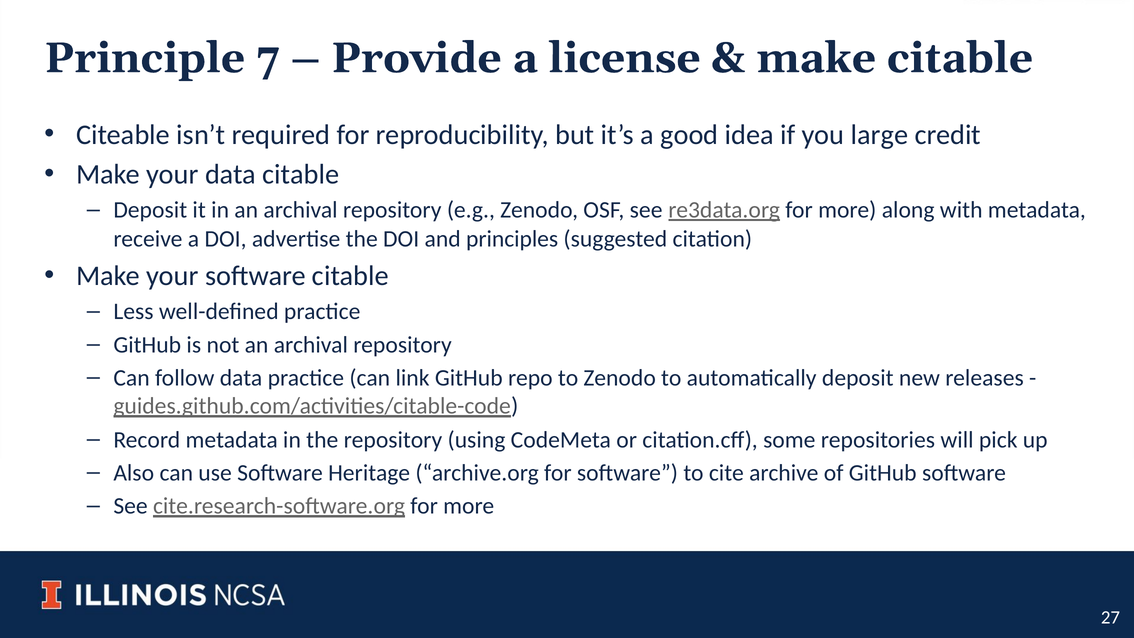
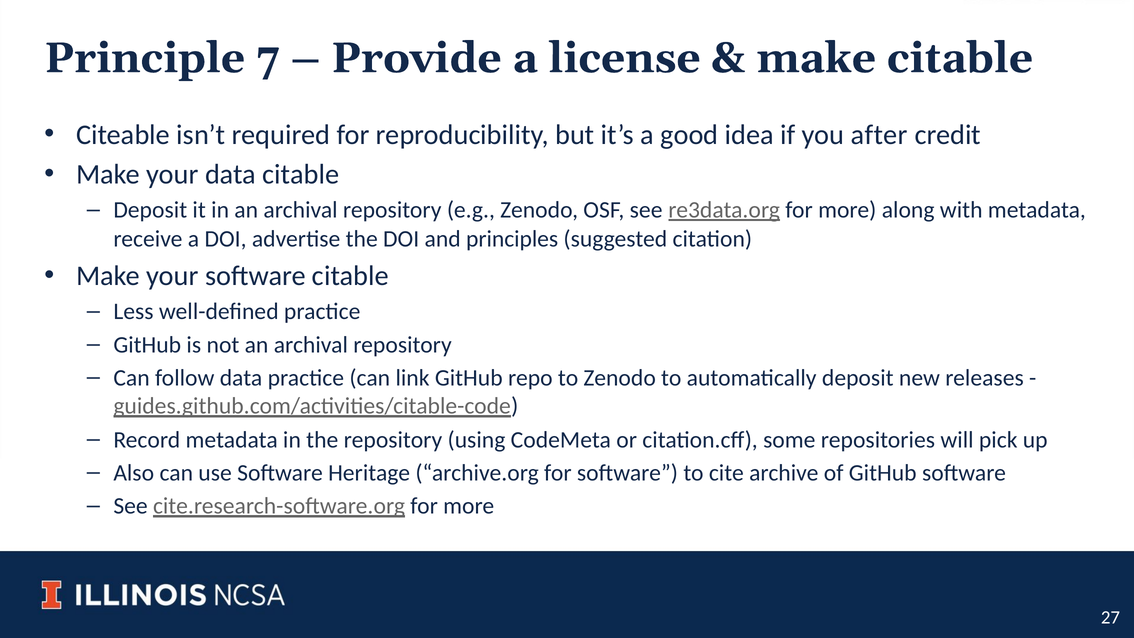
large: large -> after (879, 135)
